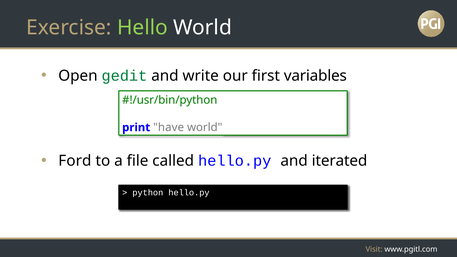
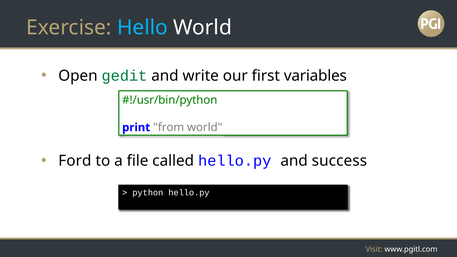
Hello colour: light green -> light blue (142, 28)
have: have -> from (169, 127)
iterated: iterated -> success (339, 161)
